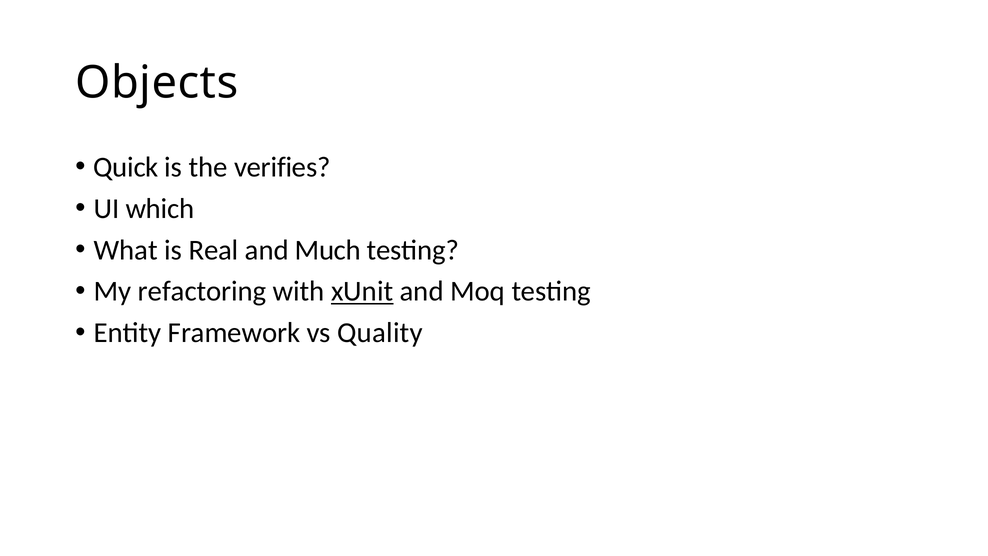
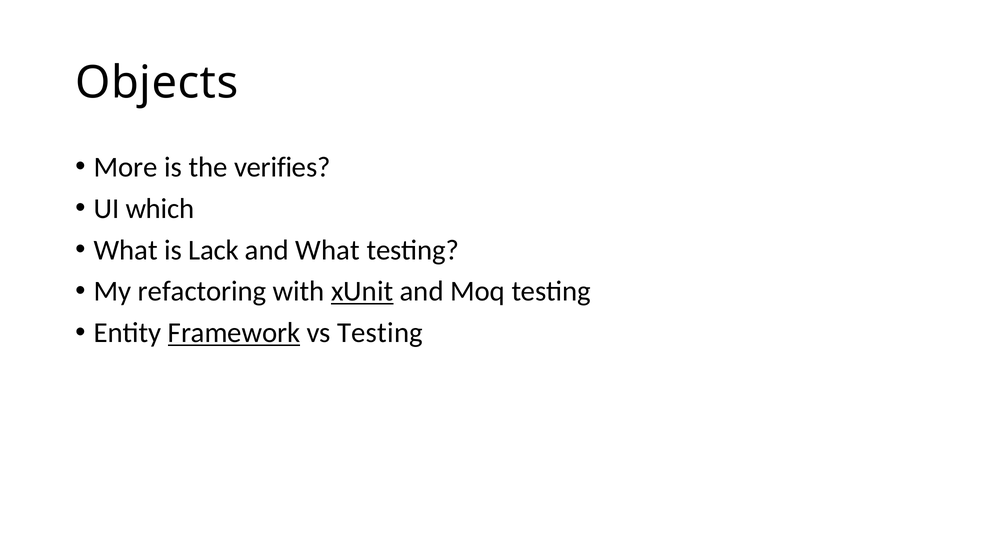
Quick: Quick -> More (126, 167)
Real: Real -> Lack (214, 250)
and Much: Much -> What (328, 250)
Framework underline: none -> present (234, 333)
vs Quality: Quality -> Testing (380, 333)
